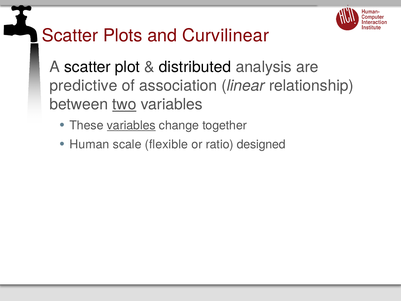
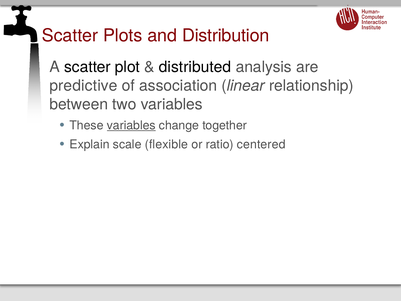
Curvilinear: Curvilinear -> Distribution (226, 36)
two underline: present -> none (124, 104)
Human: Human -> Explain (90, 144)
designed: designed -> centered (261, 144)
